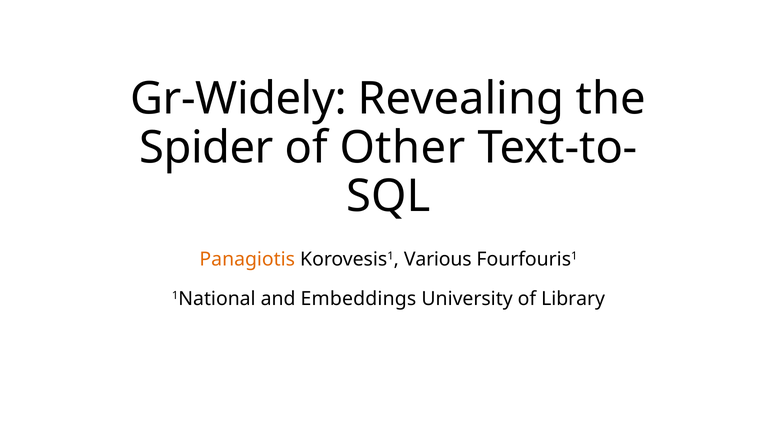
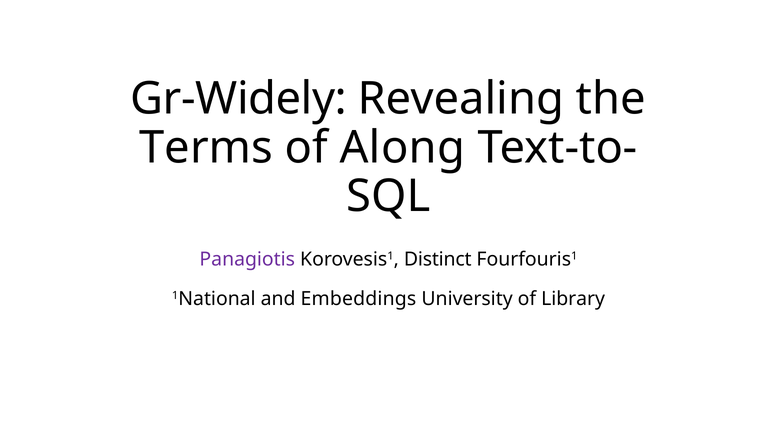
Spider: Spider -> Terms (206, 148)
Other: Other -> Along (402, 148)
Panagiotis colour: orange -> purple (247, 259)
Various: Various -> Distinct (438, 259)
